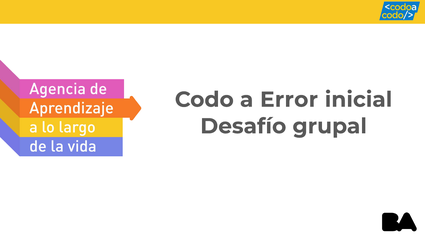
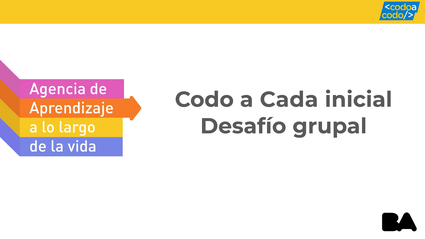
Error: Error -> Cada (289, 100)
